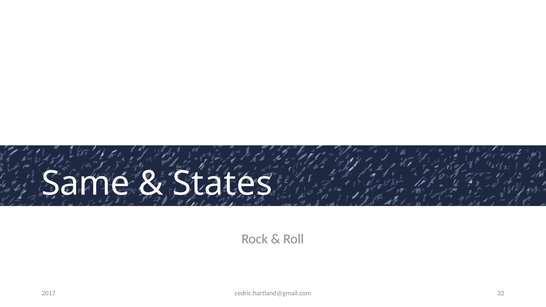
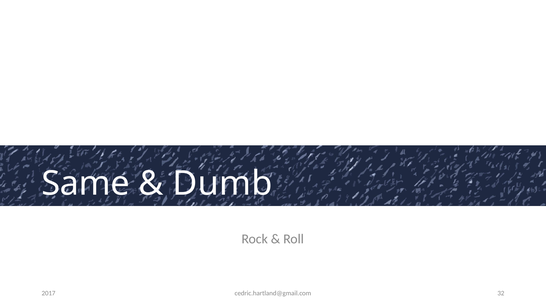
States: States -> Dumb (222, 184)
